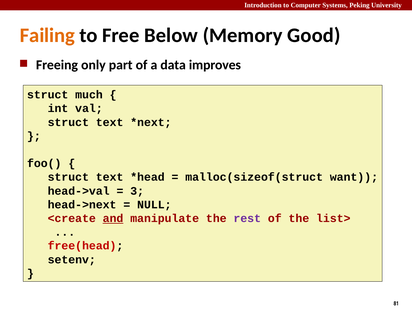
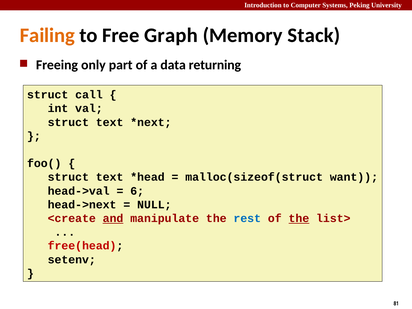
Below: Below -> Graph (171, 35)
Good: Good -> Stack (314, 35)
improves: improves -> returning (215, 65)
much: much -> call (89, 95)
3: 3 -> 6 (137, 191)
rest colour: purple -> blue (247, 218)
the underline: none -> present (299, 218)
